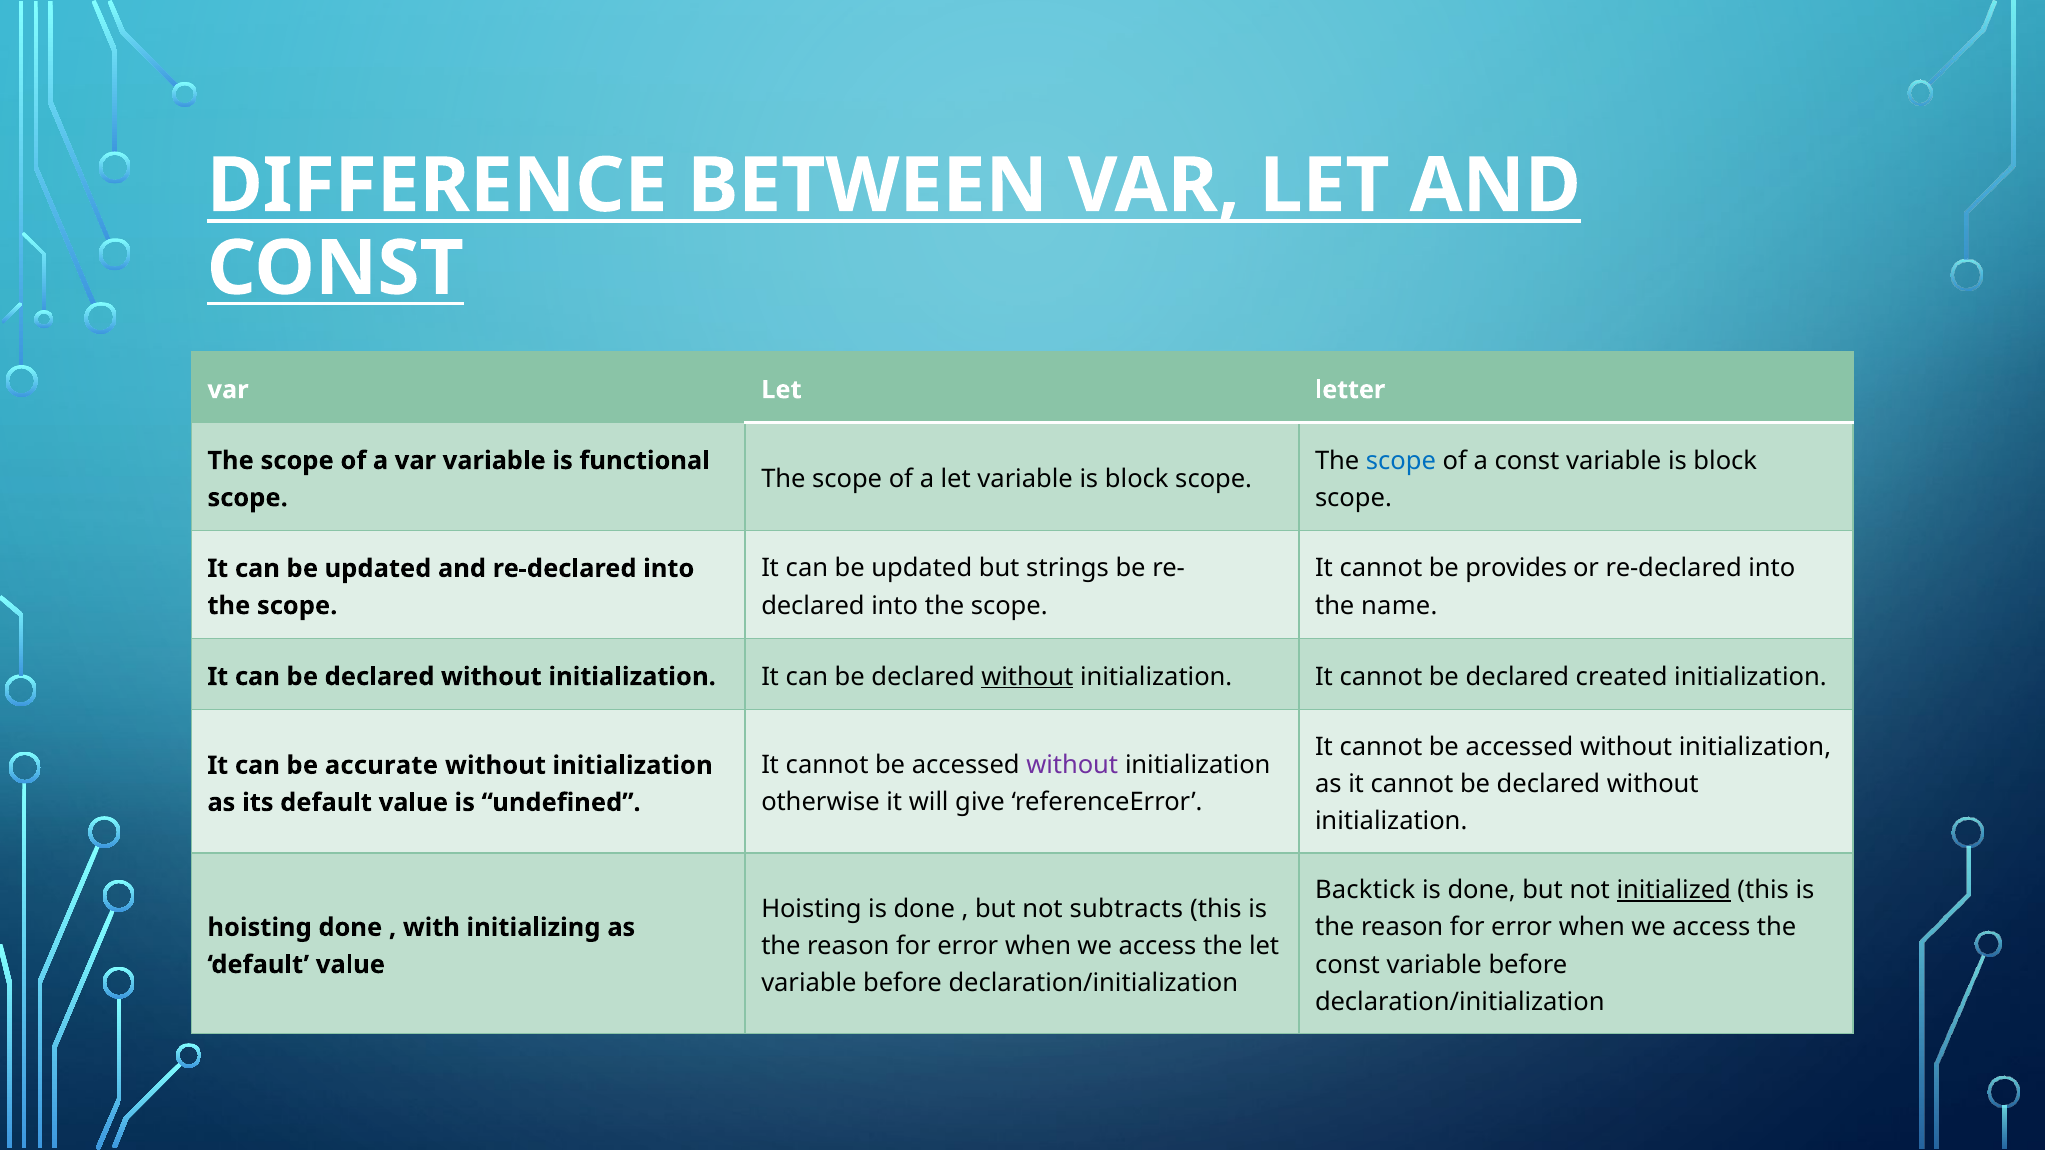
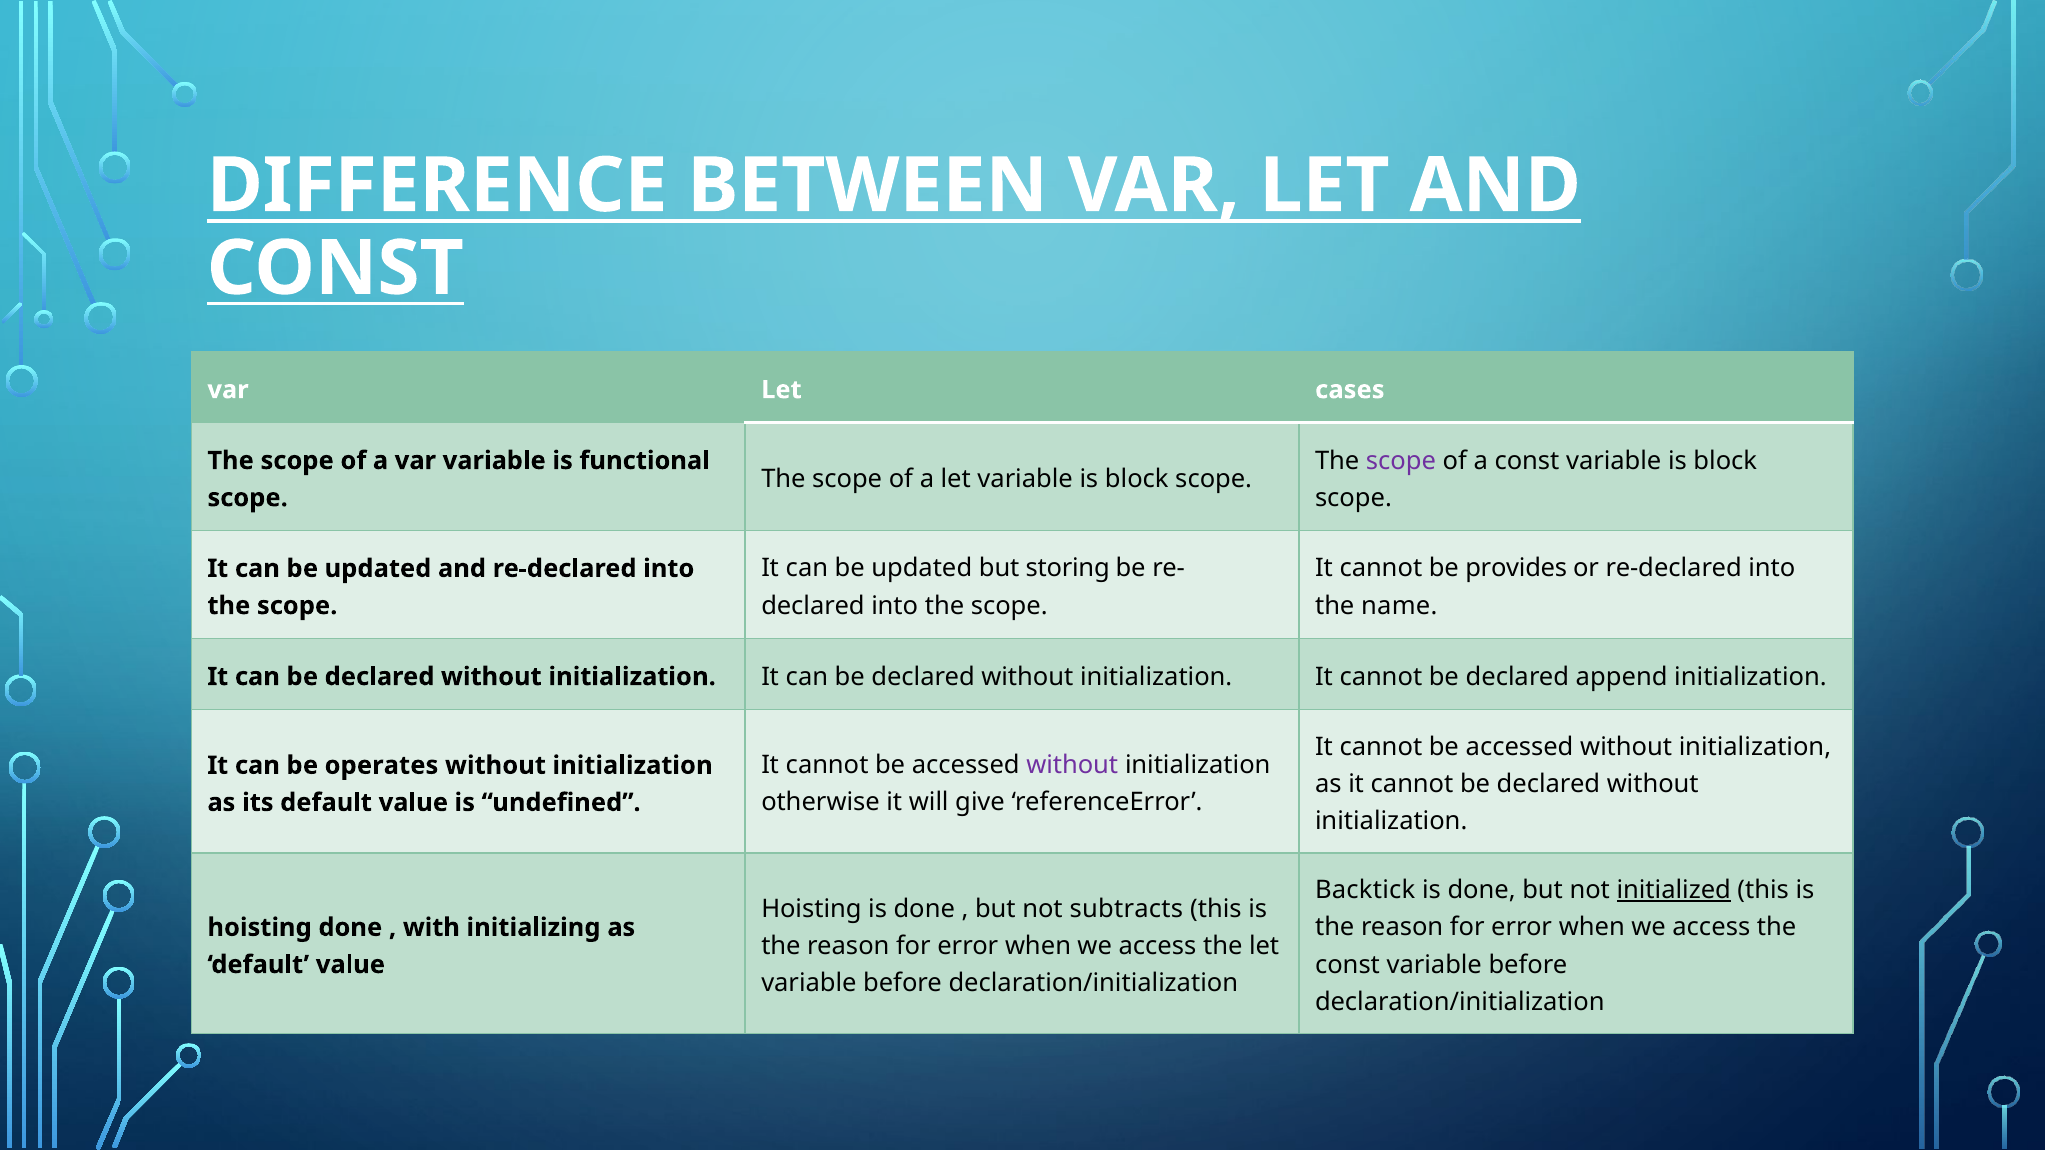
letter: letter -> cases (1350, 390)
scope colour: blue -> purple (1401, 461)
strings: strings -> storing (1068, 569)
without underline: present -> none (1027, 677)
created: created -> append (1622, 677)
accurate: accurate -> operates (381, 766)
